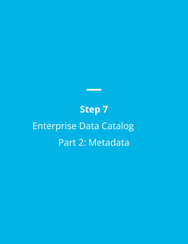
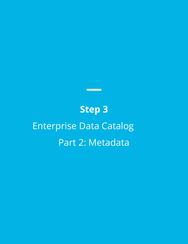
7: 7 -> 3 (105, 109)
